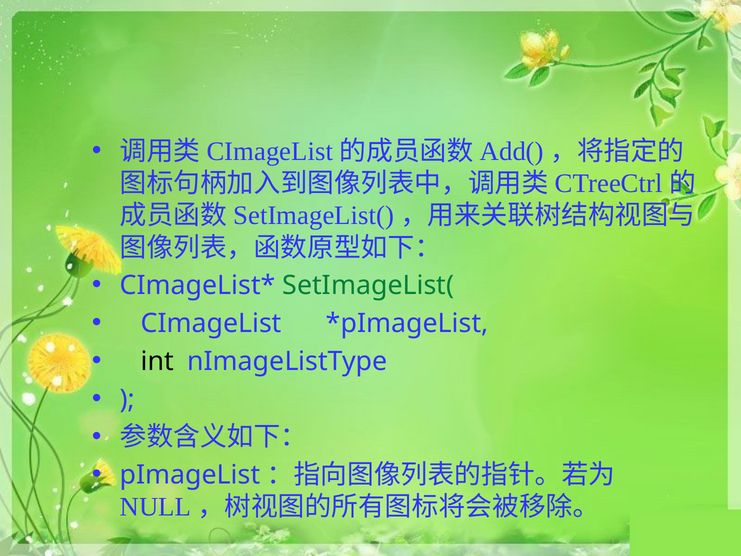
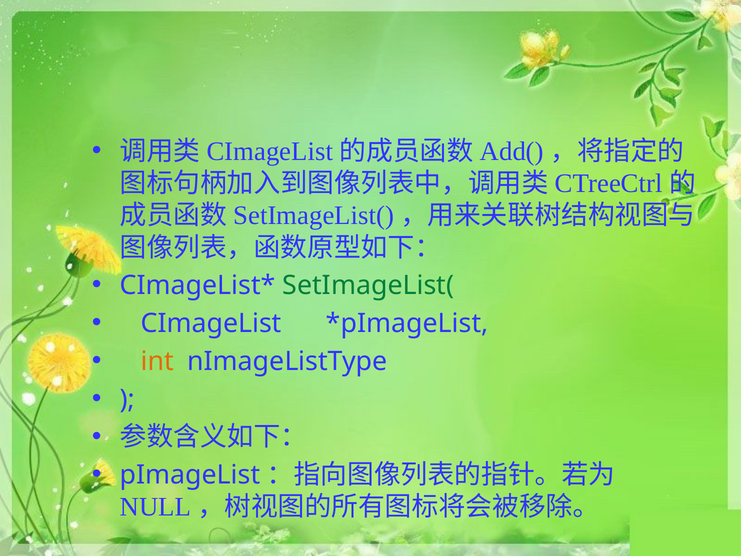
int colour: black -> orange (157, 361)
